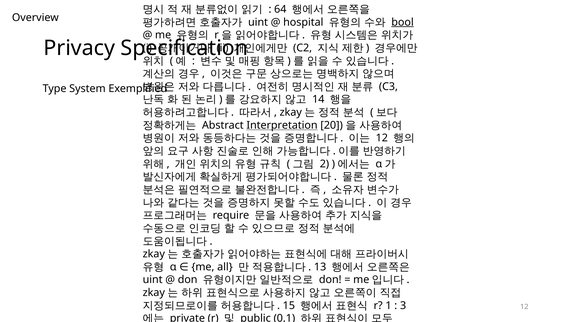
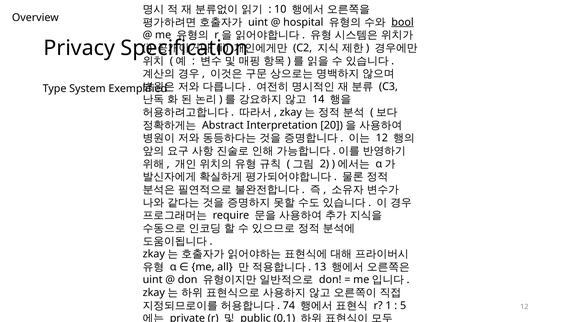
64: 64 -> 10 (280, 9)
Interpretation underline: present -> none (282, 125)
15: 15 -> 74 (289, 305)
3: 3 -> 5 (403, 305)
